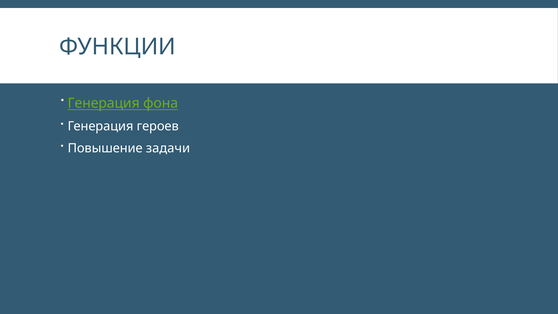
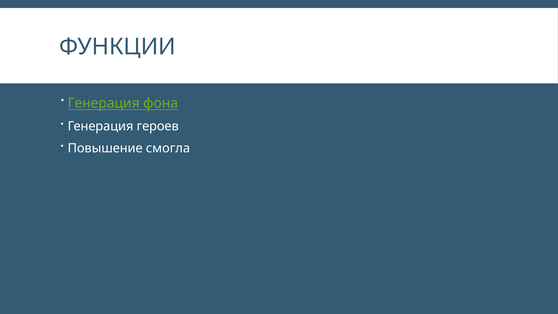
задачи: задачи -> смогла (168, 148)
